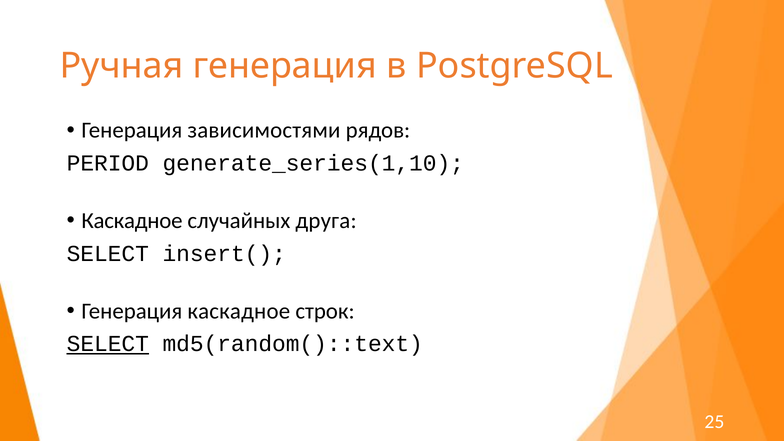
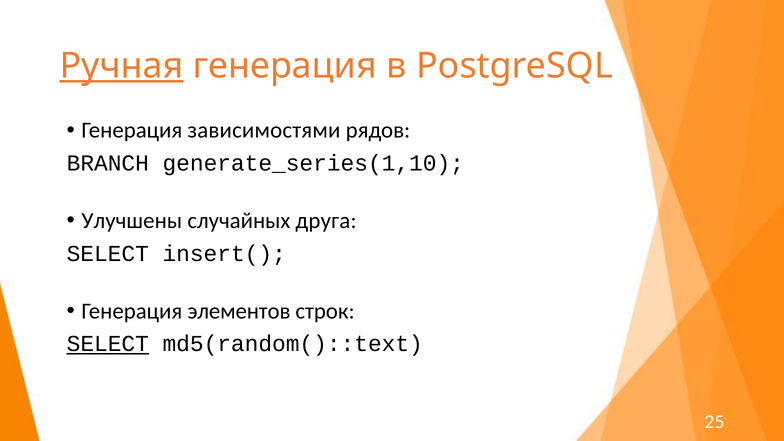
Ручная underline: none -> present (122, 66)
PERIOD: PERIOD -> BRANCH (108, 163)
Каскадное: Каскадное -> Улучшены (132, 221)
Генерация каскадное: каскадное -> элементов (239, 311)
